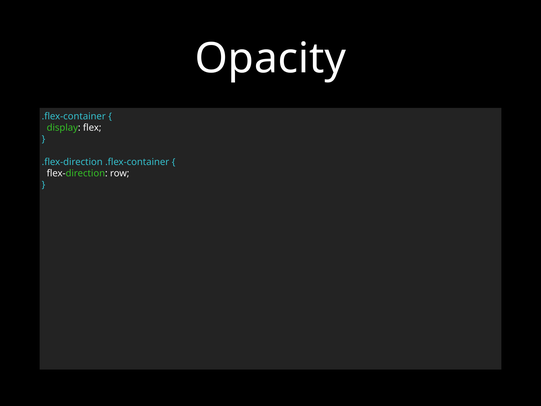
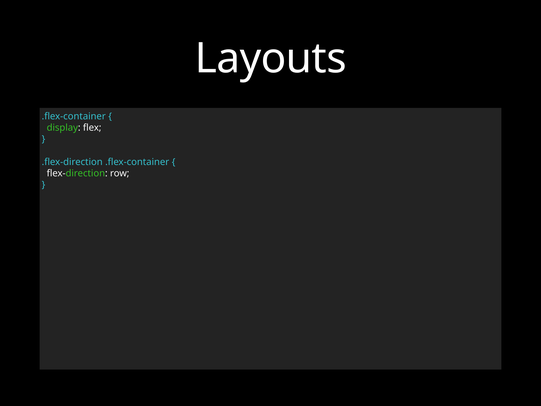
Opacity: Opacity -> Layouts (271, 58)
